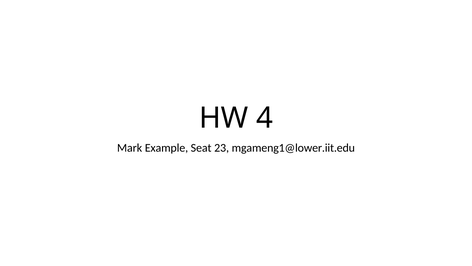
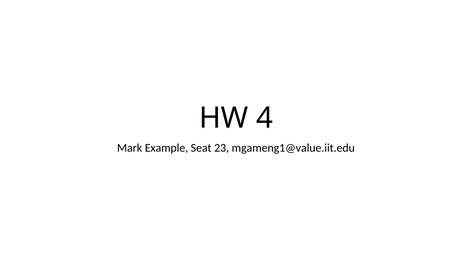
mgameng1@lower.iit.edu: mgameng1@lower.iit.edu -> mgameng1@value.iit.edu (293, 148)
